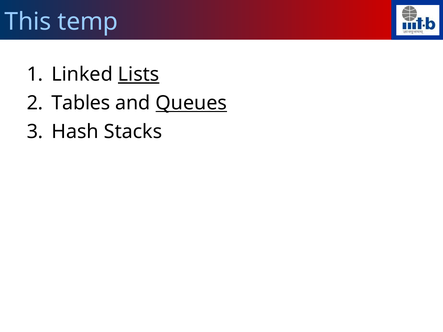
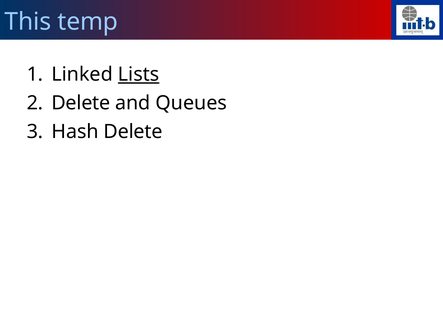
Tables: Tables -> Delete (81, 103)
Queues underline: present -> none (191, 103)
Hash Stacks: Stacks -> Delete (133, 132)
